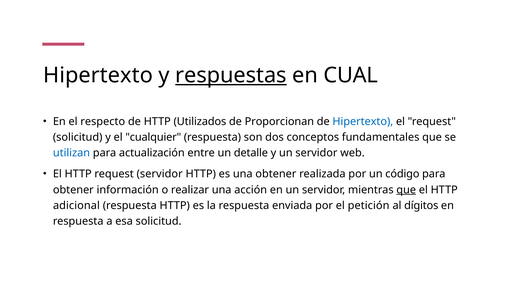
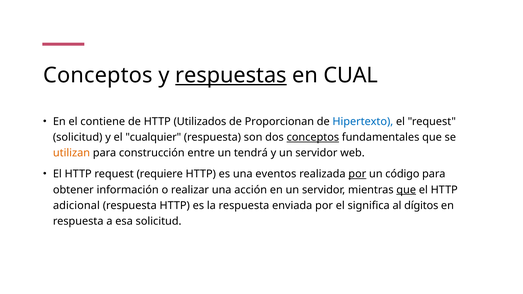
Hipertexto: Hipertexto -> Conceptos (98, 75)
respecto: respecto -> contiene (103, 122)
conceptos underline: none -> present (313, 137)
utilizan colour: blue -> orange (71, 153)
actualización: actualización -> construcción (152, 153)
detalle: detalle -> tendrá (251, 153)
request servidor: servidor -> requiere (160, 174)
una obtener: obtener -> eventos (276, 174)
por underline: none -> present (357, 174)
petición: petición -> significa (369, 206)
